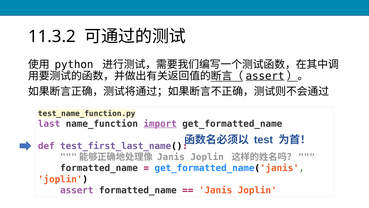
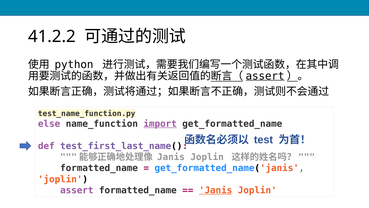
11.3.2: 11.3.2 -> 41.2.2 (52, 37)
last: last -> else (49, 124)
Janis underline: none -> present (216, 190)
